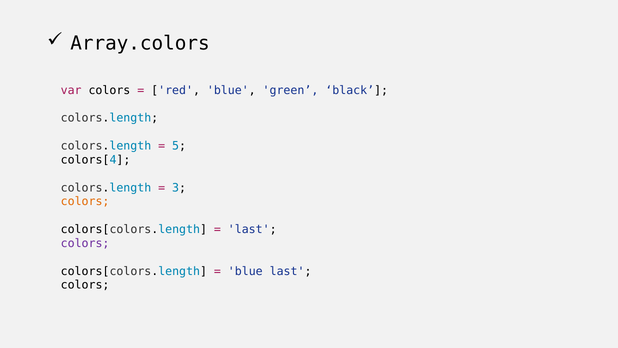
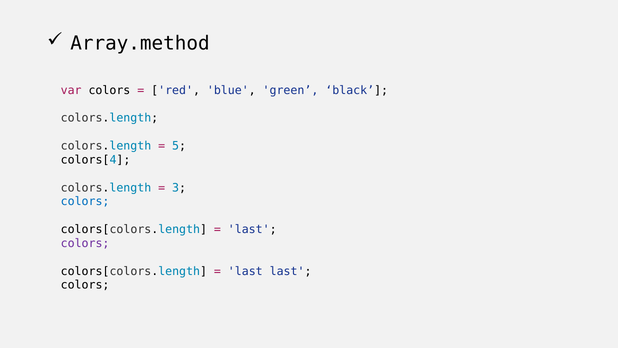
Array.colors: Array.colors -> Array.method (140, 44)
colors colour: orange -> blue (85, 201)
blue: blue -> last (245, 271)
